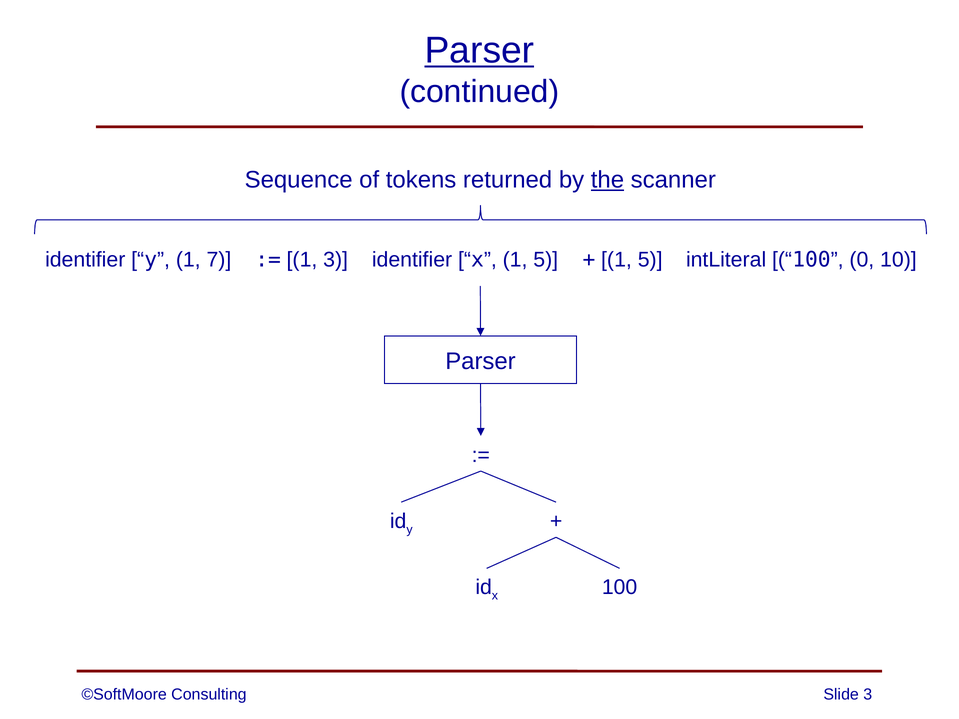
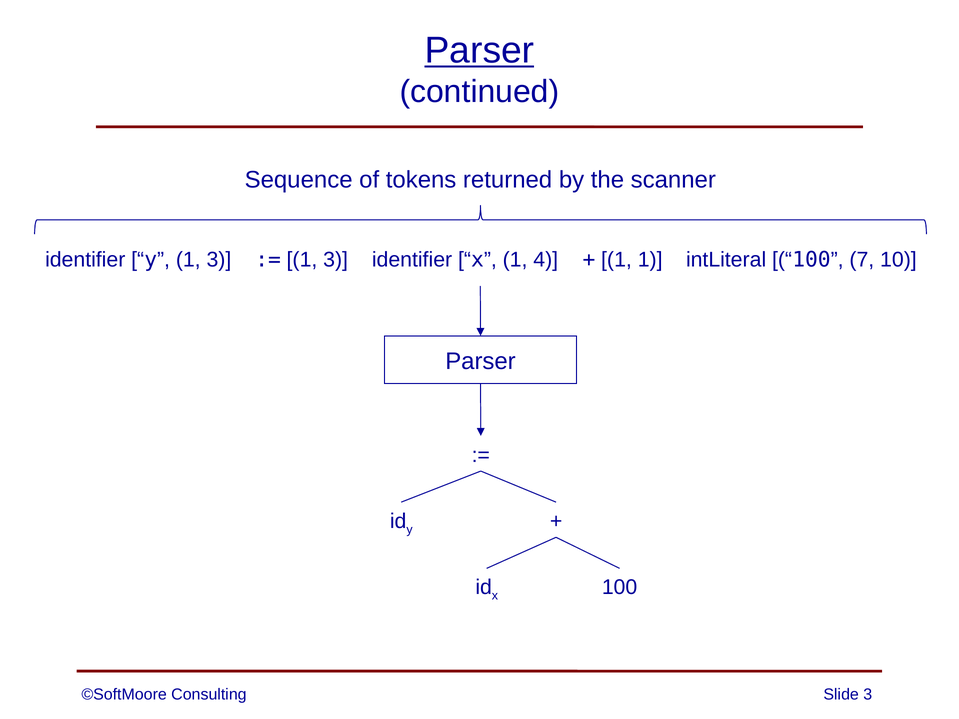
the underline: present -> none (607, 180)
y 1 7: 7 -> 3 (219, 260)
x 1 5: 5 -> 4 (546, 260)
5: 5 -> 1 (650, 260)
0: 0 -> 7 (862, 260)
